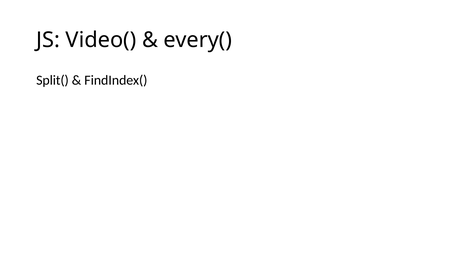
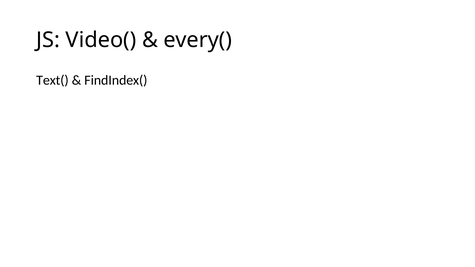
Split(: Split( -> Text( (52, 80)
